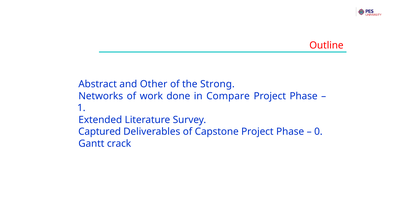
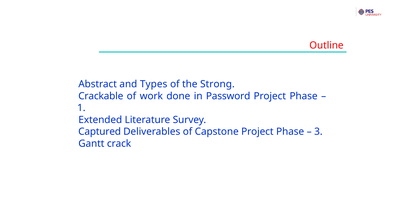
Other: Other -> Types (154, 84)
Networks: Networks -> Crackable (101, 96)
Compare: Compare -> Password (228, 96)
0: 0 -> 3 (318, 132)
